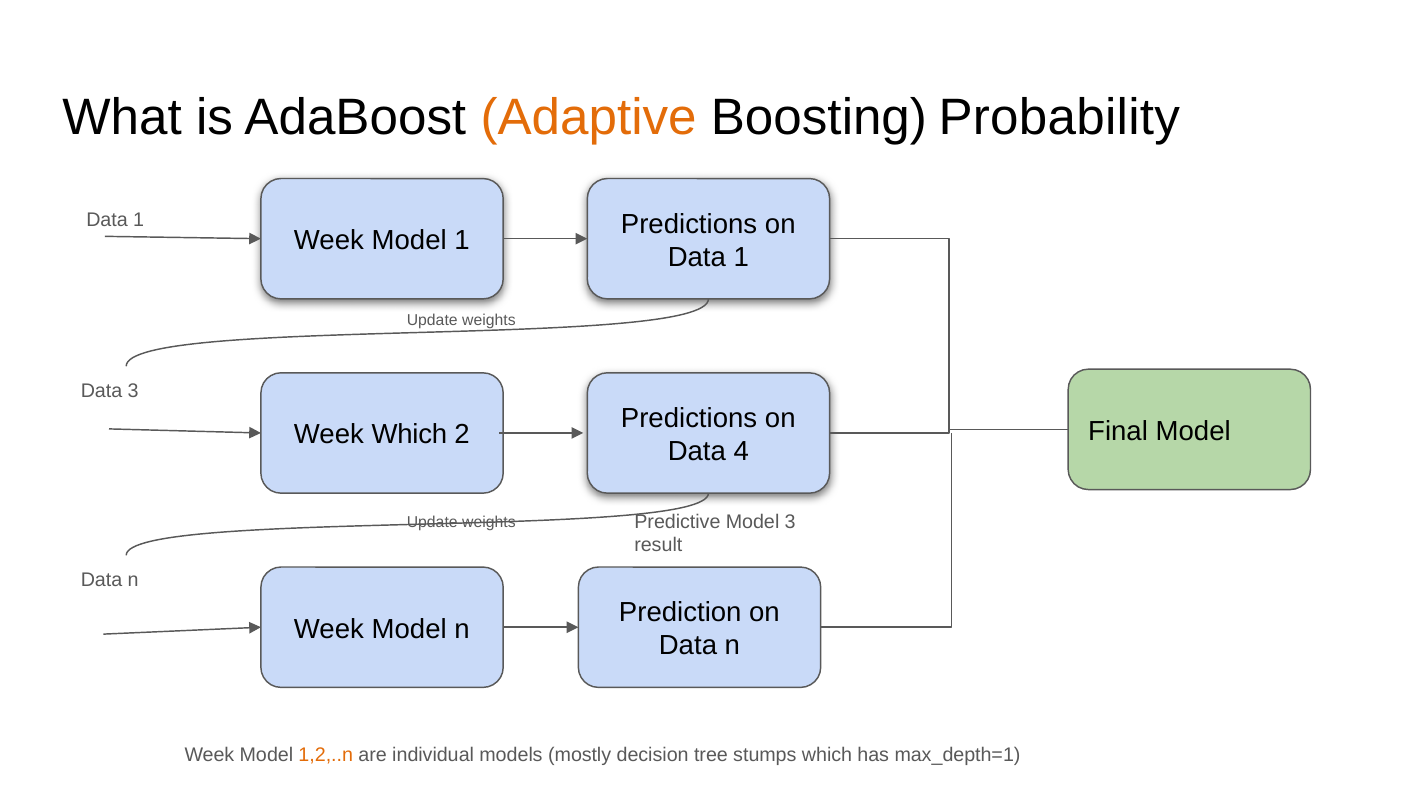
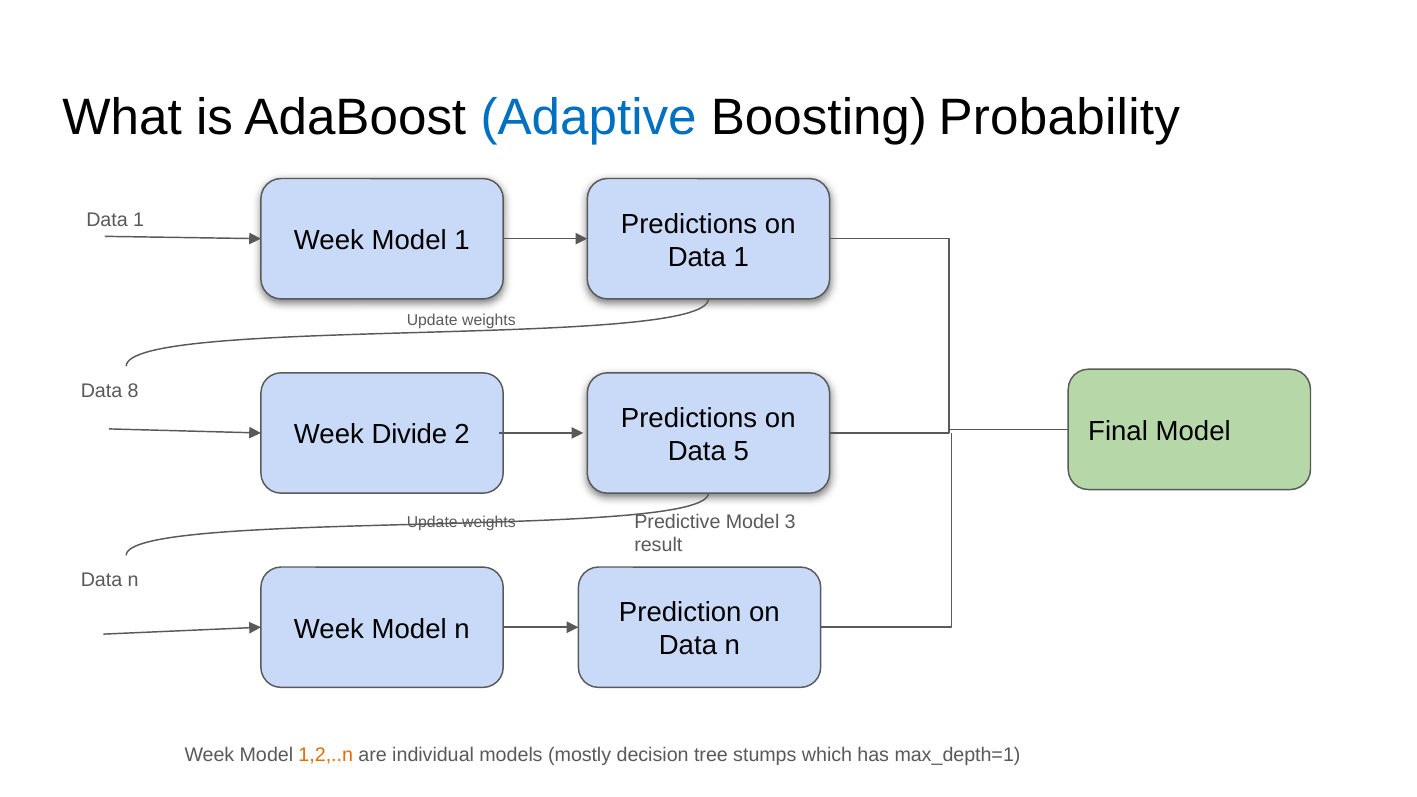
Adaptive colour: orange -> blue (589, 117)
Data 3: 3 -> 8 (133, 391)
Week Which: Which -> Divide (409, 435)
4: 4 -> 5 (741, 451)
